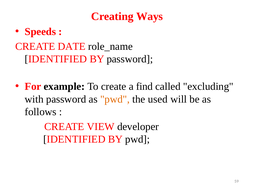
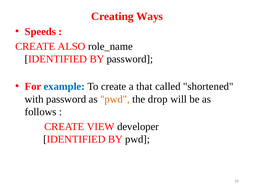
DATE: DATE -> ALSO (72, 46)
example colour: black -> blue (64, 87)
find: find -> that (144, 87)
excluding: excluding -> shortened (208, 87)
used: used -> drop (158, 99)
